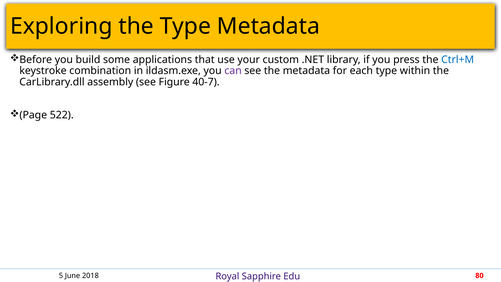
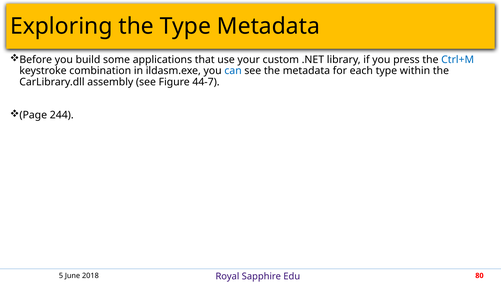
can colour: purple -> blue (233, 71)
40-7: 40-7 -> 44-7 (206, 82)
522: 522 -> 244 (62, 115)
